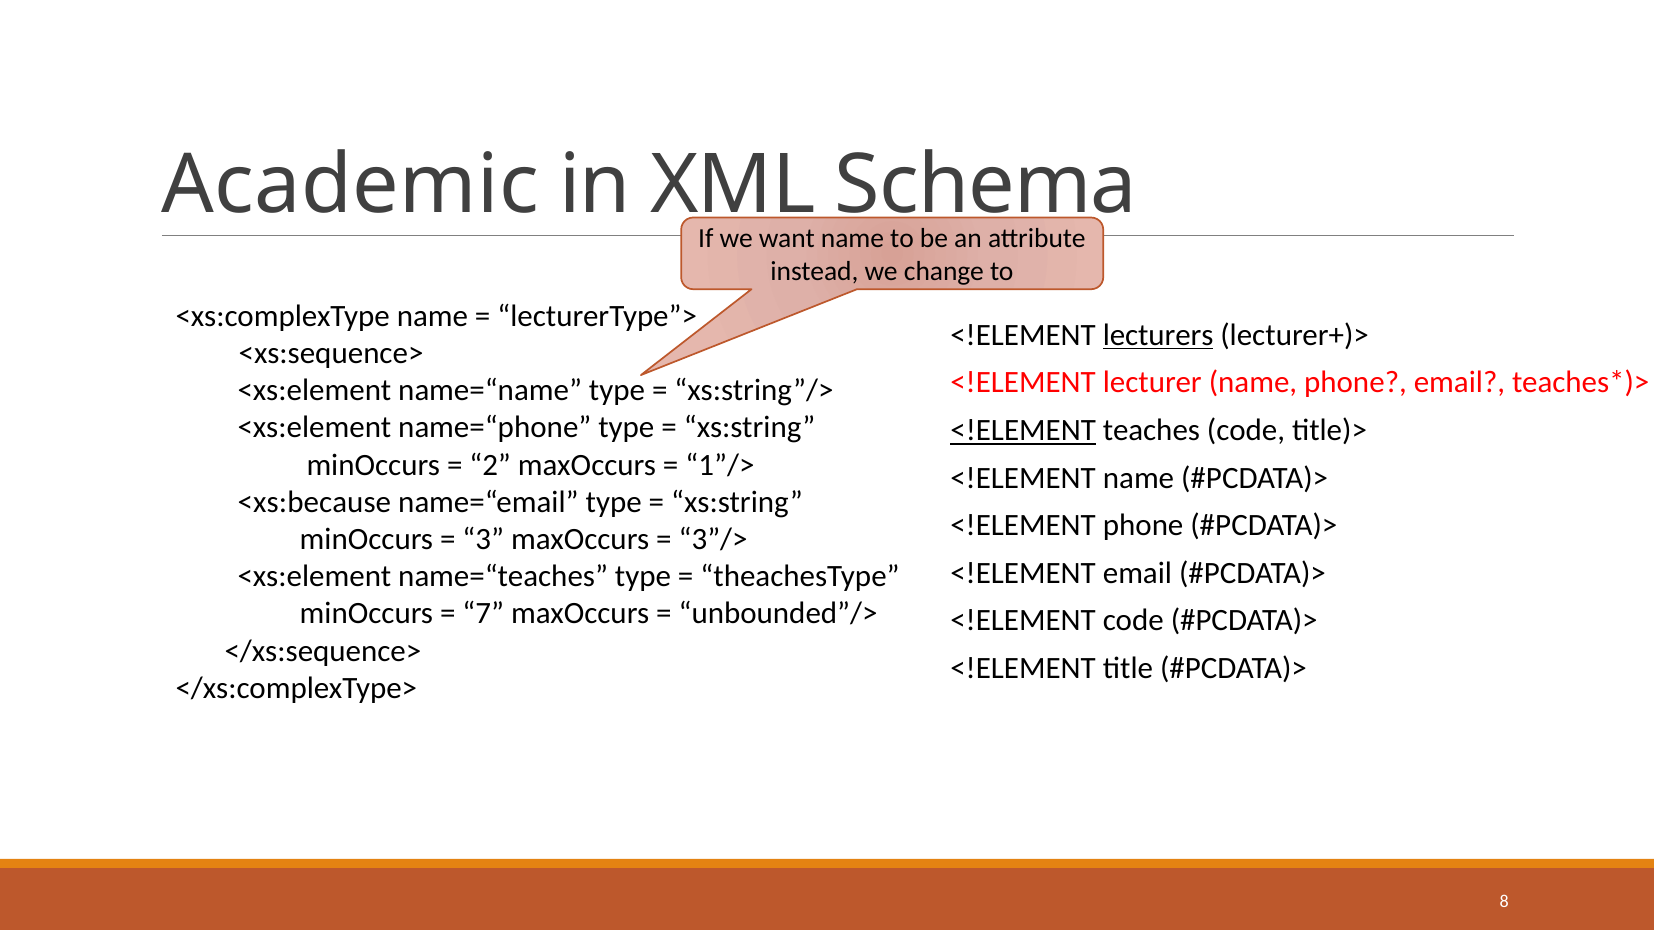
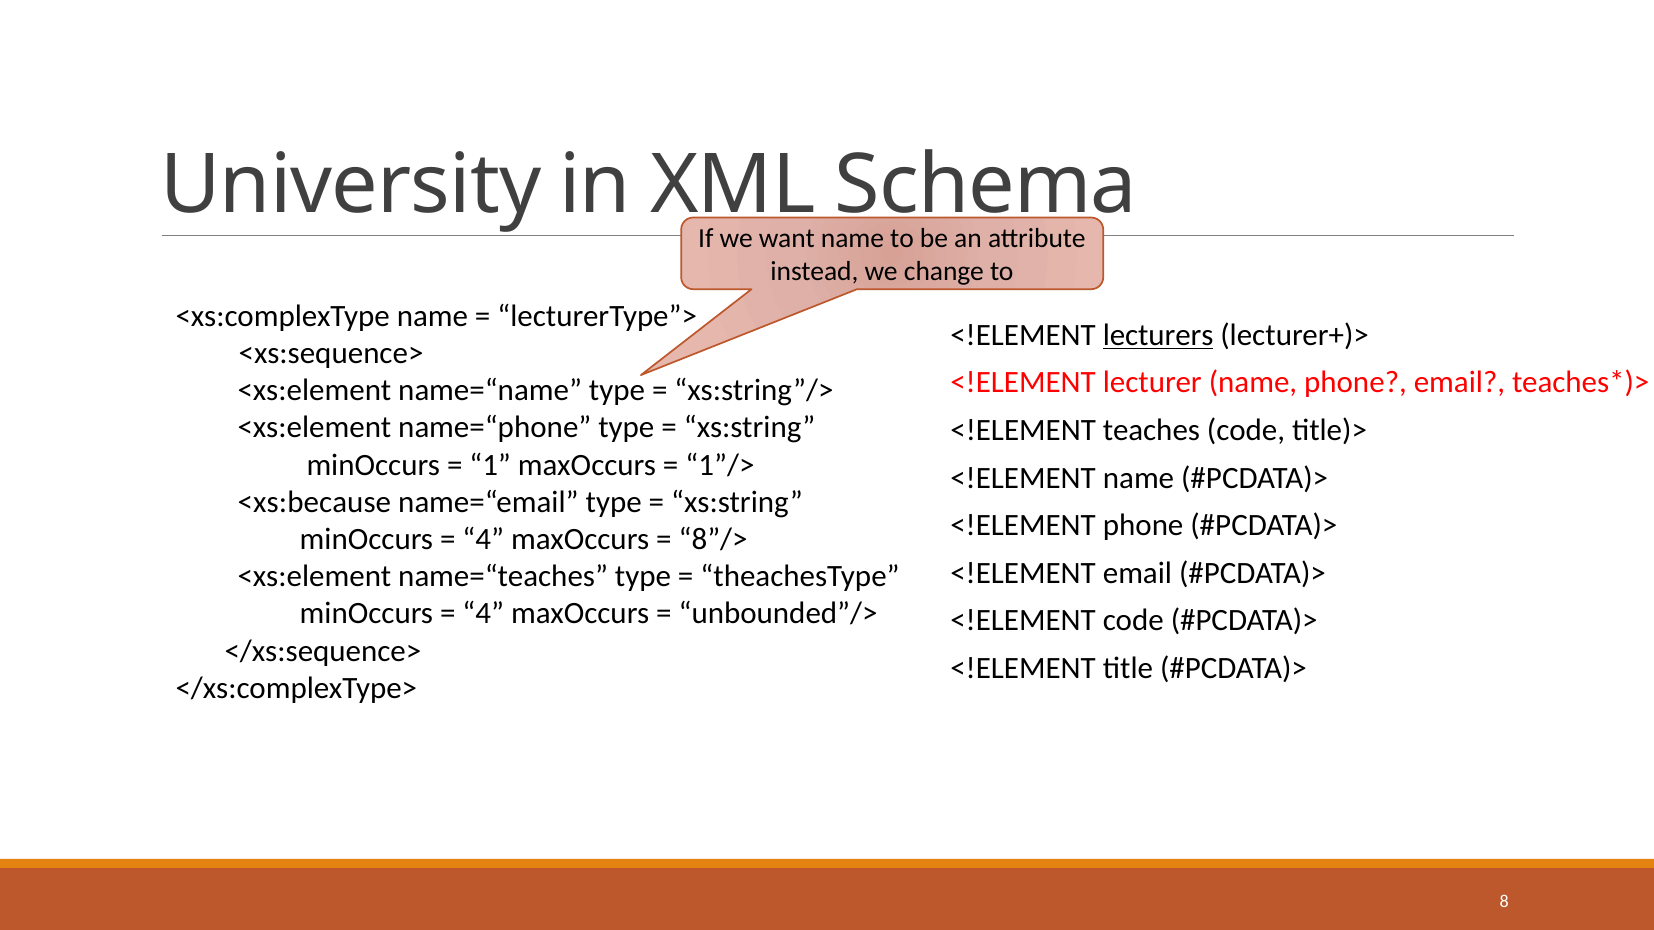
Academic: Academic -> University (351, 185)
<!ELEMENT underline: present -> none (1023, 430)
2: 2 -> 1 (490, 465)
3: 3 -> 4 (483, 539)
3”/>: 3”/> -> 8”/> (713, 539)
7: 7 -> 4 (483, 614)
